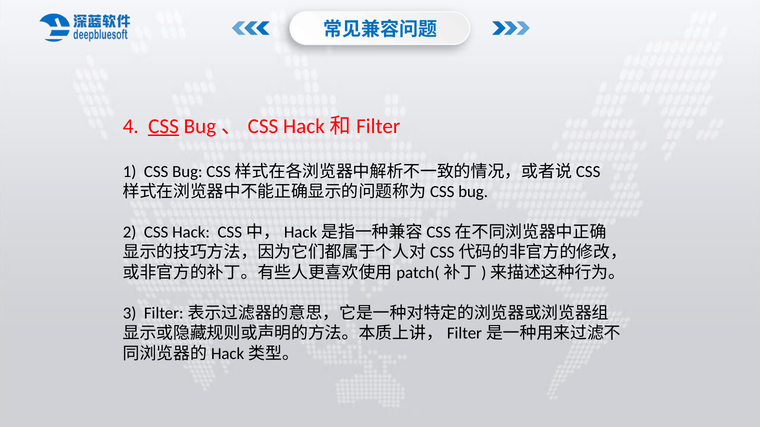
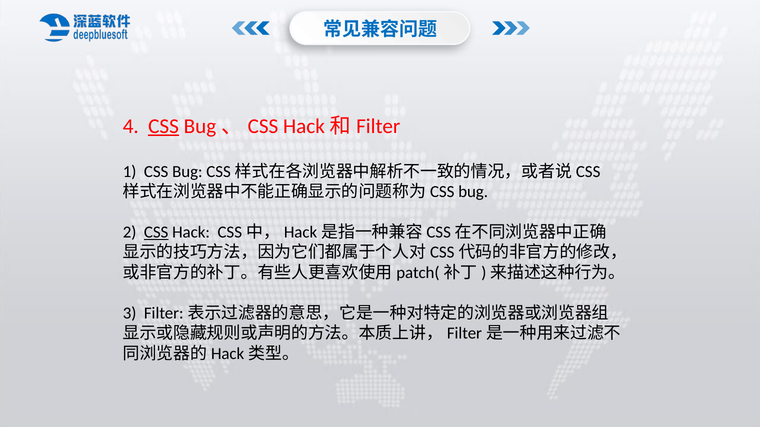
CSS underline: none -> present (156, 232)
